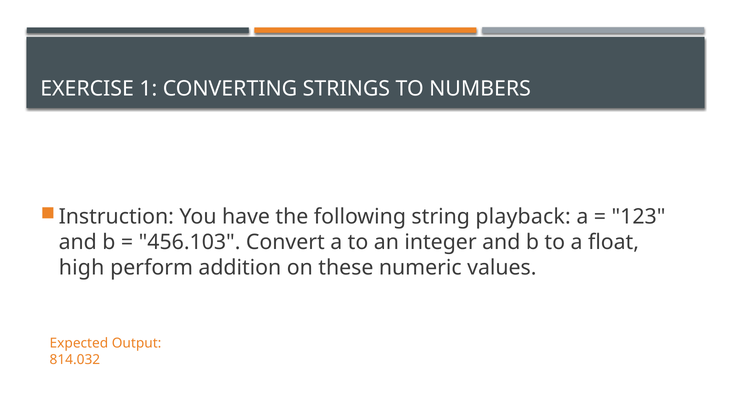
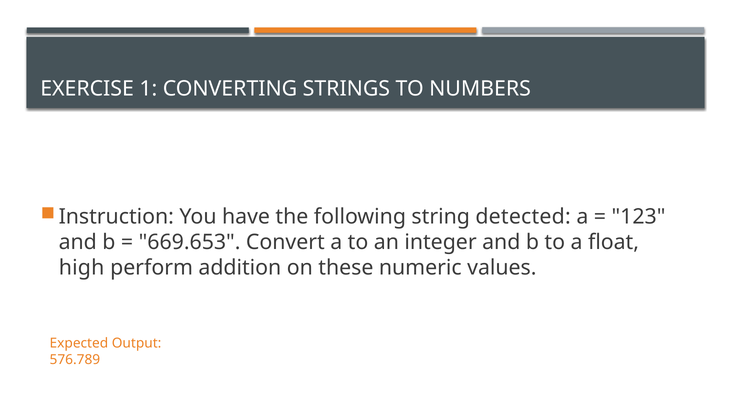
playback: playback -> detected (523, 217)
456.103: 456.103 -> 669.653 (190, 242)
814.032: 814.032 -> 576.789 (75, 360)
